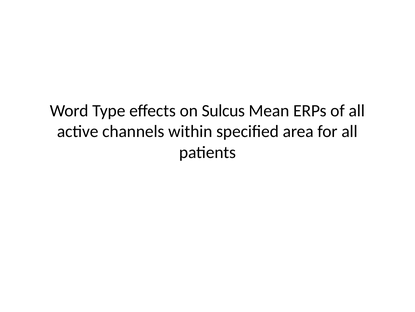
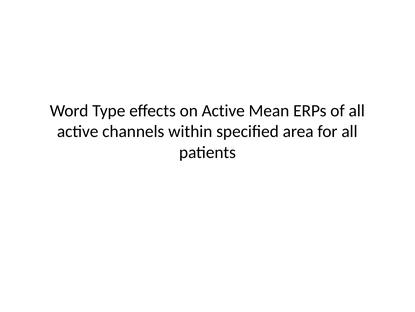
on Sulcus: Sulcus -> Active (223, 110)
